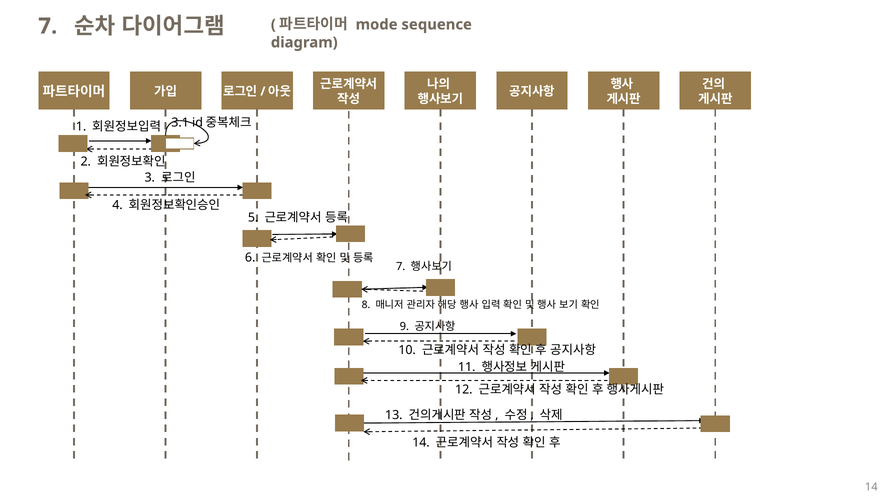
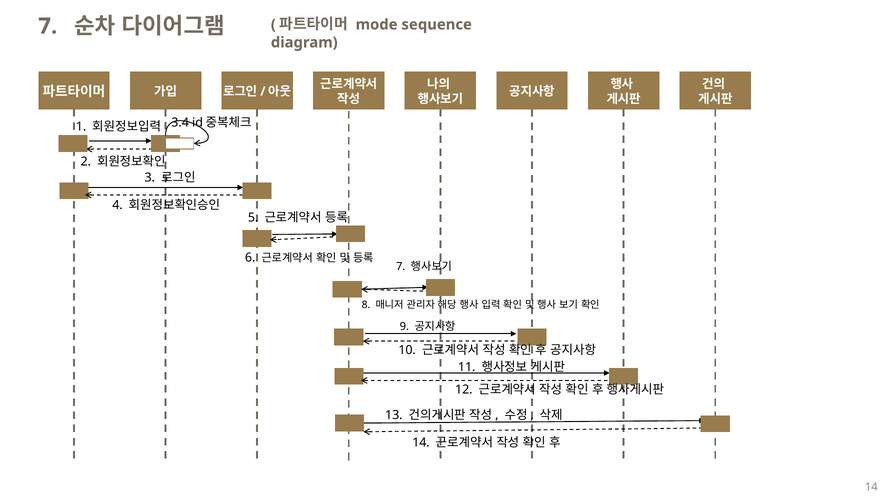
3.1: 3.1 -> 3.4 (180, 122)
